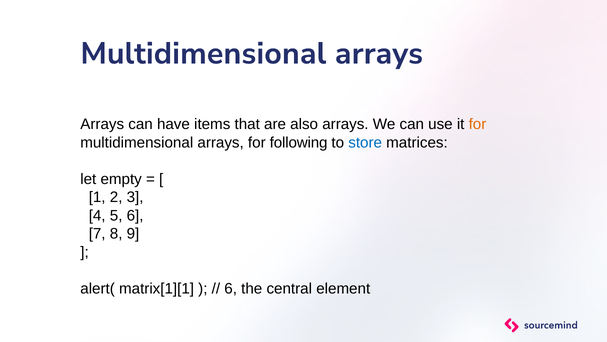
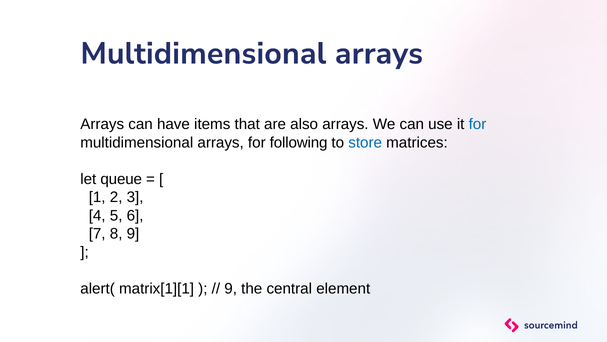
for colour: orange -> blue (478, 124)
empty: empty -> queue (121, 179)
6: 6 -> 9 (231, 288)
